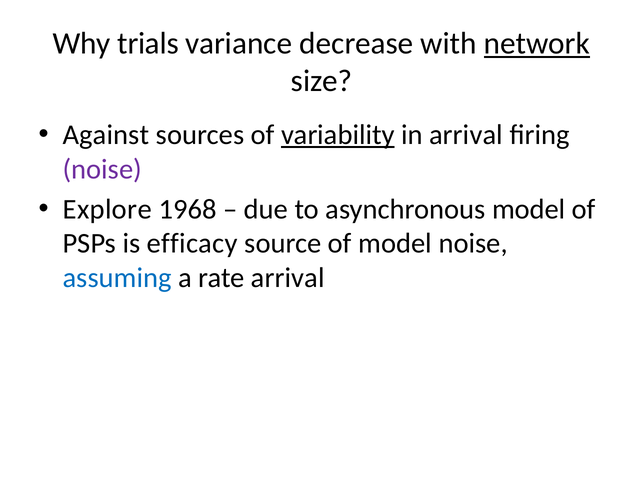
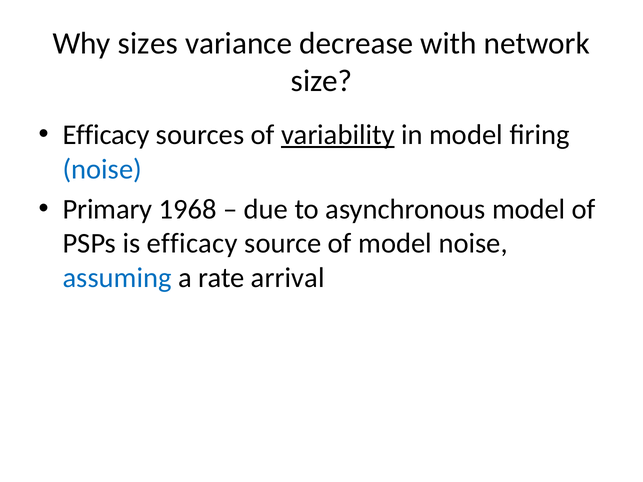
trials: trials -> sizes (148, 43)
network underline: present -> none (537, 43)
Against: Against -> Efficacy (106, 135)
in arrival: arrival -> model (466, 135)
noise colour: purple -> blue (102, 169)
Explore: Explore -> Primary (108, 209)
